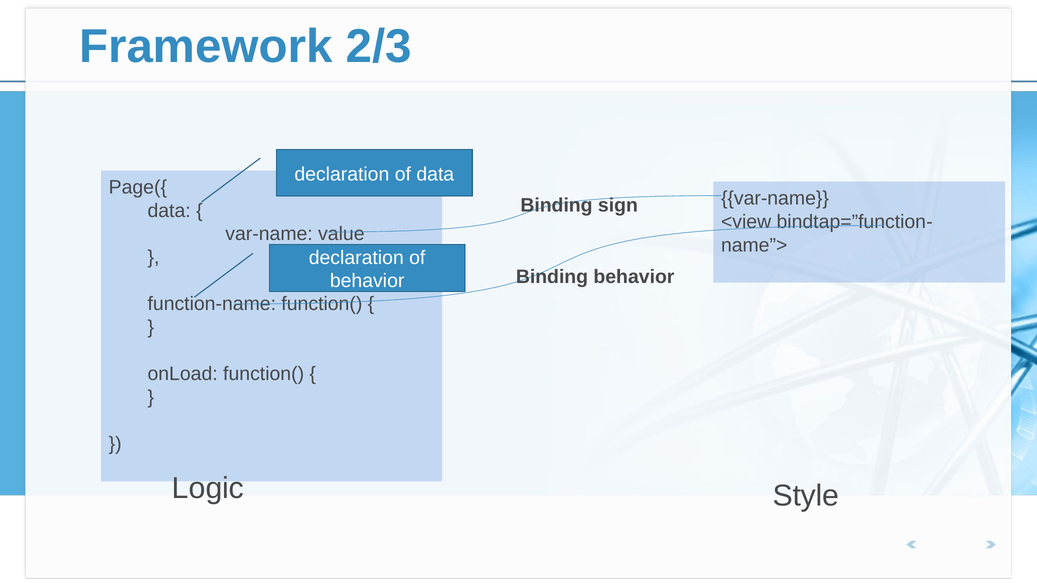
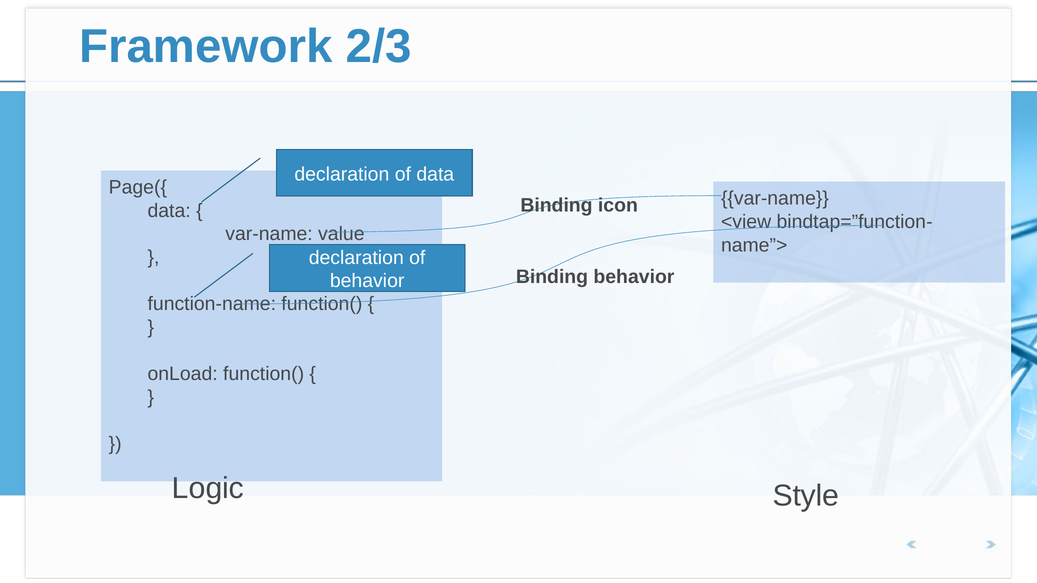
sign: sign -> icon (618, 205)
